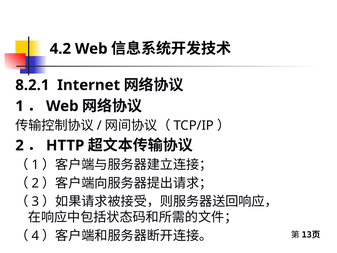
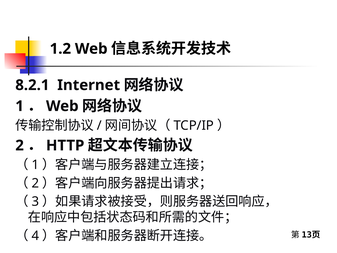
4.2: 4.2 -> 1.2 (60, 49)
